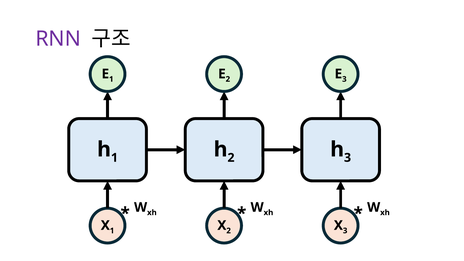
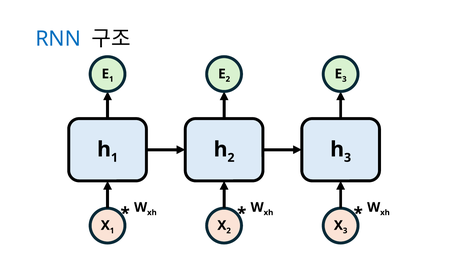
RNN colour: purple -> blue (58, 39)
